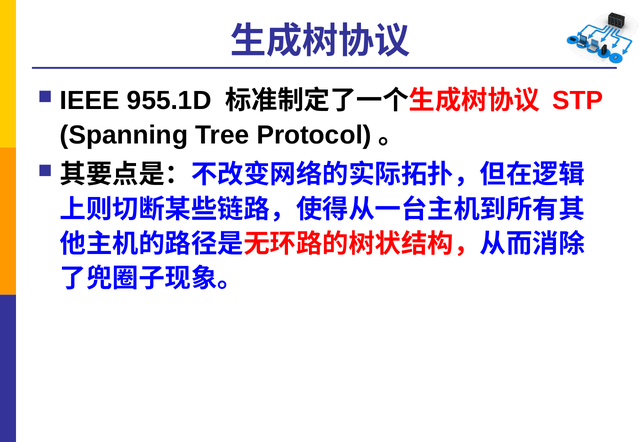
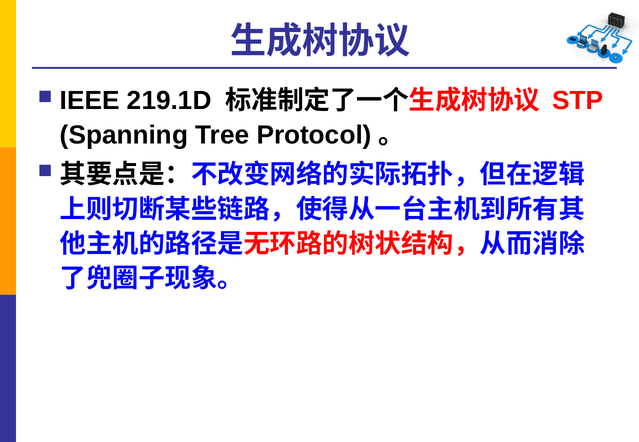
955.1D: 955.1D -> 219.1D (169, 101)
